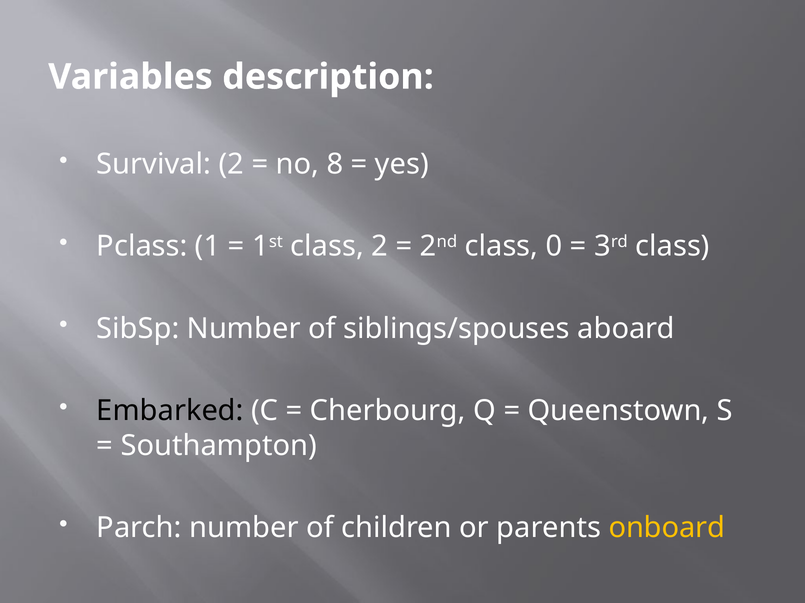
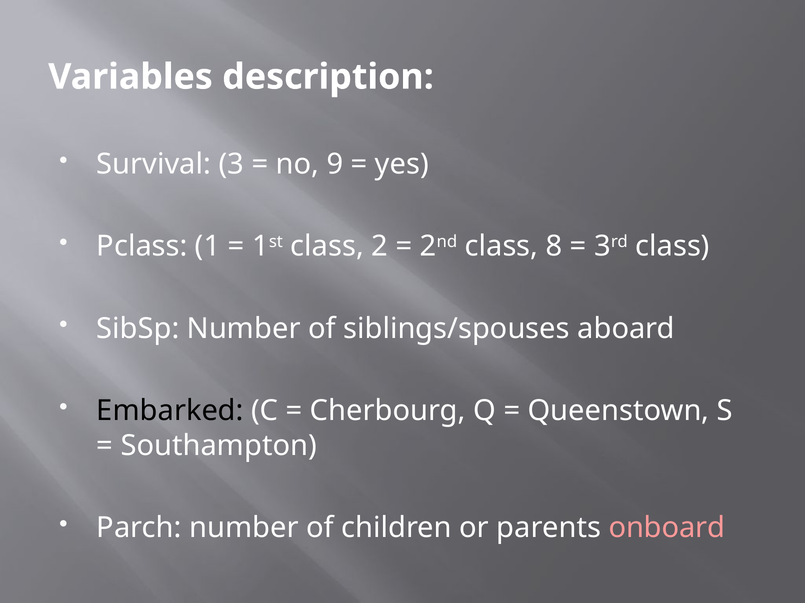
Survival 2: 2 -> 3 (231, 164)
8: 8 -> 9 (335, 164)
0: 0 -> 8 (554, 247)
onboard colour: yellow -> pink (667, 528)
